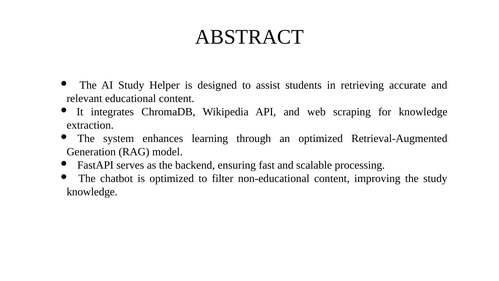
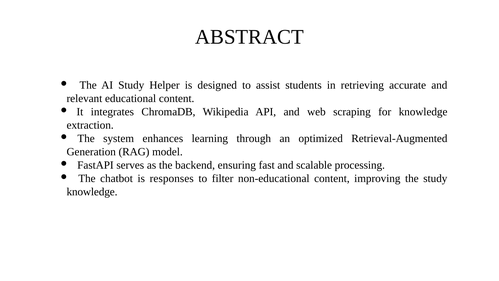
is optimized: optimized -> responses (172, 178)
